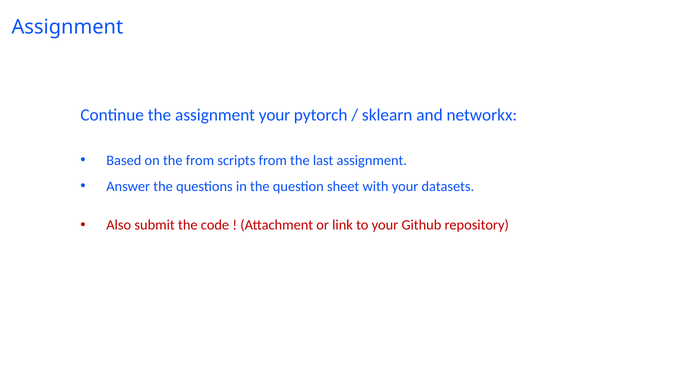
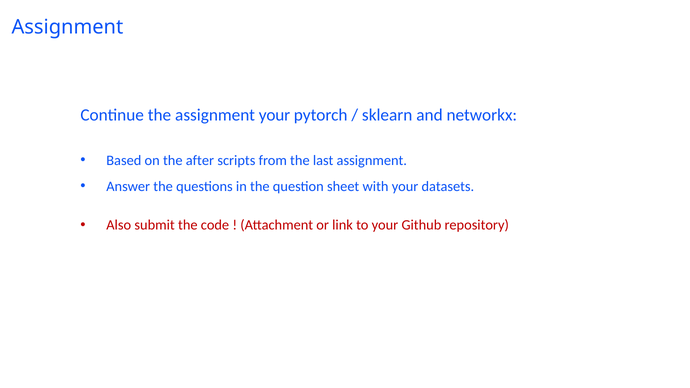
the from: from -> after (200, 160)
